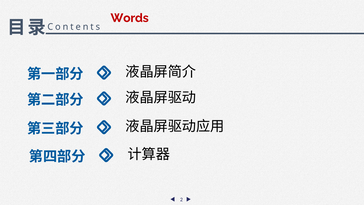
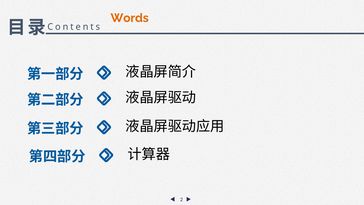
Words colour: red -> orange (130, 18)
